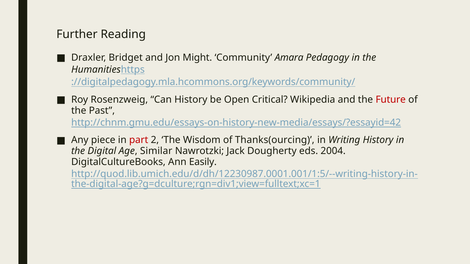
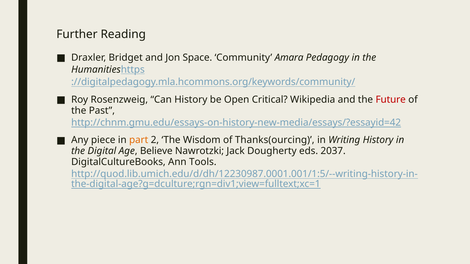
Might: Might -> Space (197, 58)
part colour: red -> orange (139, 140)
Similar: Similar -> Believe (156, 151)
2004: 2004 -> 2037 (333, 151)
Easily: Easily -> Tools (203, 162)
